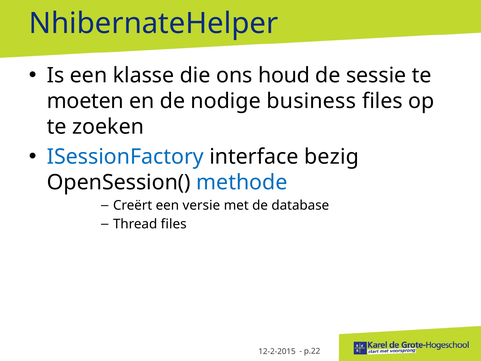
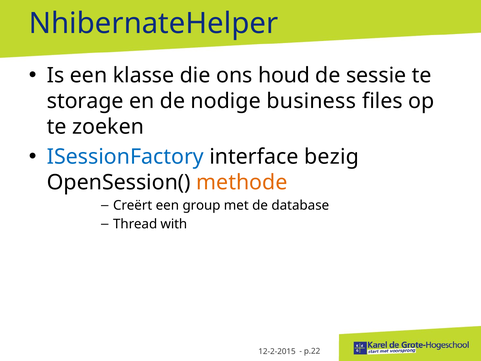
moeten: moeten -> storage (85, 101)
methode colour: blue -> orange (242, 182)
versie: versie -> group (201, 205)
Thread files: files -> with (174, 224)
